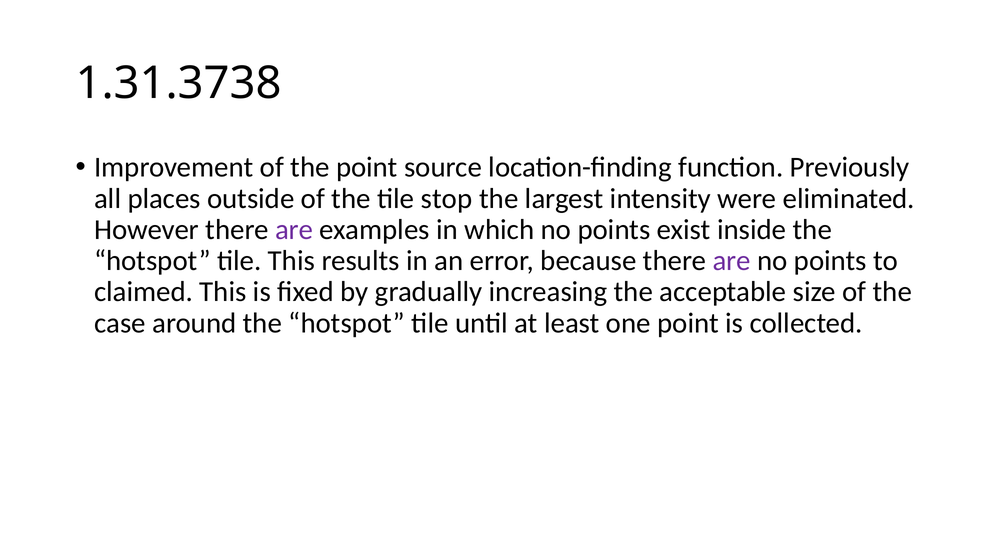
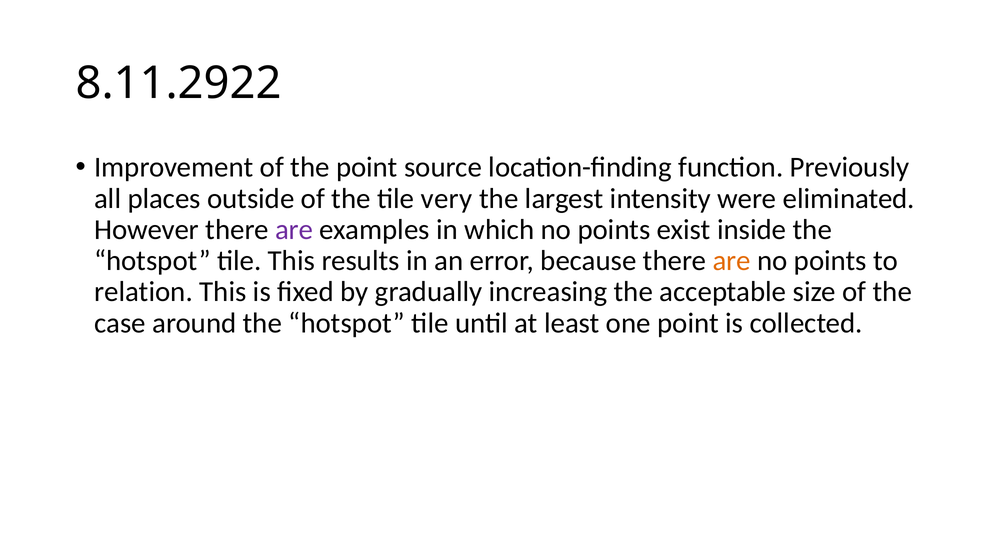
1.31.3738: 1.31.3738 -> 8.11.2922 (179, 83)
stop: stop -> very (447, 199)
are colour: purple -> orange (732, 261)
claimed: claimed -> relation (144, 292)
